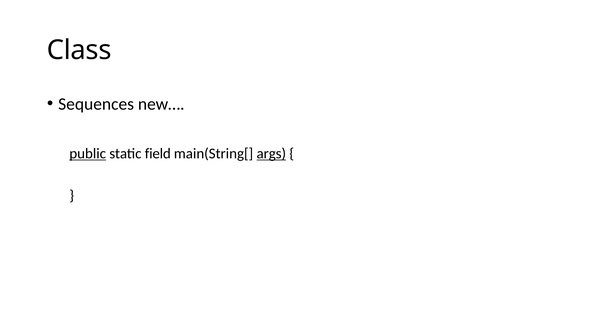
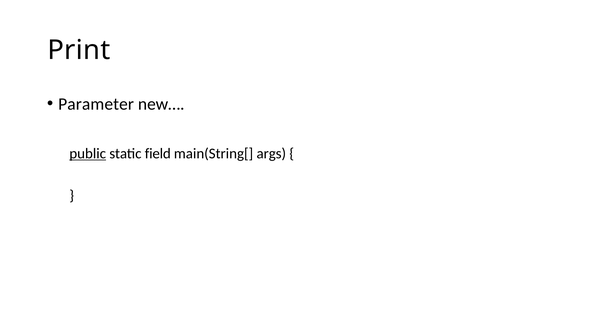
Class: Class -> Print (79, 50)
Sequences: Sequences -> Parameter (96, 104)
args underline: present -> none (271, 153)
